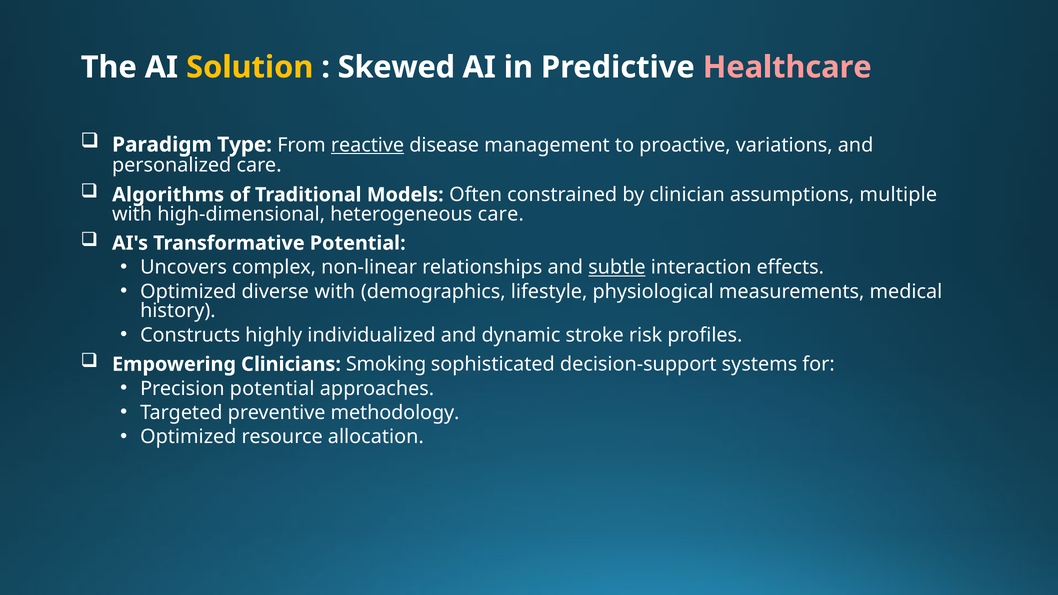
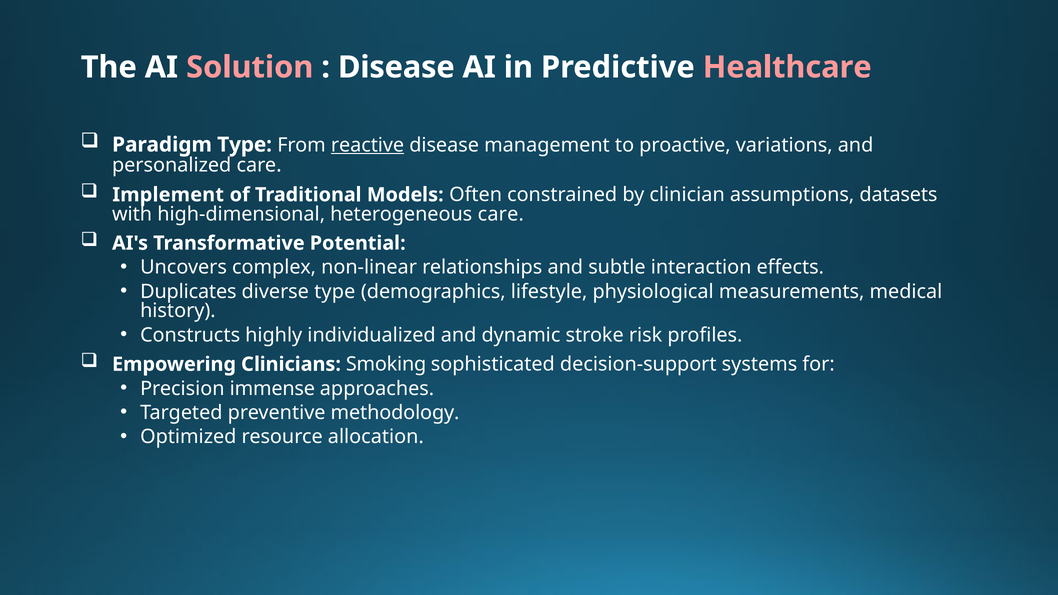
Solution colour: yellow -> pink (250, 67)
Skewed: Skewed -> Disease (396, 67)
Algorithms: Algorithms -> Implement (168, 195)
multiple: multiple -> datasets (898, 195)
subtle underline: present -> none (617, 267)
Optimized: Optimized -> Duplicates (188, 292)
diverse with: with -> type (335, 292)
Precision potential: potential -> immense (272, 389)
